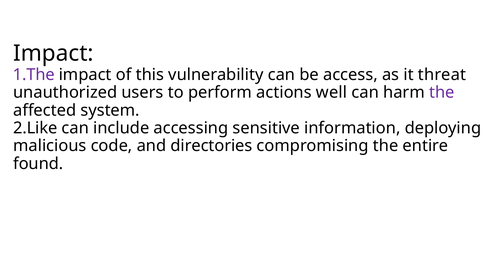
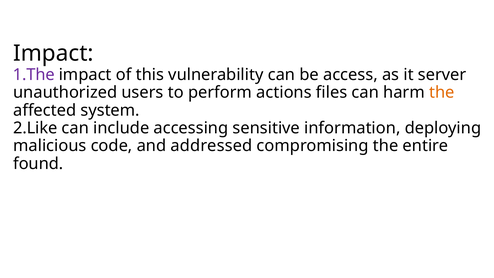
threat: threat -> server (442, 75)
well: well -> files (332, 92)
the colour: purple -> orange (442, 92)
directories: directories -> addressed (211, 146)
